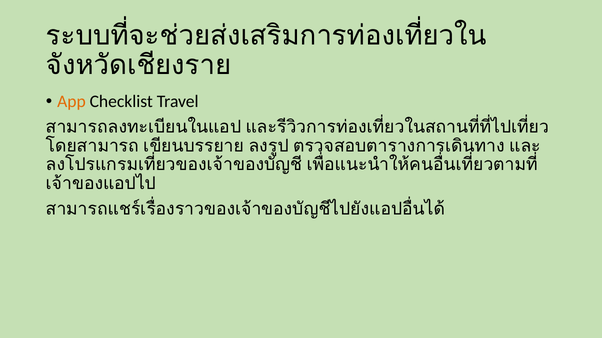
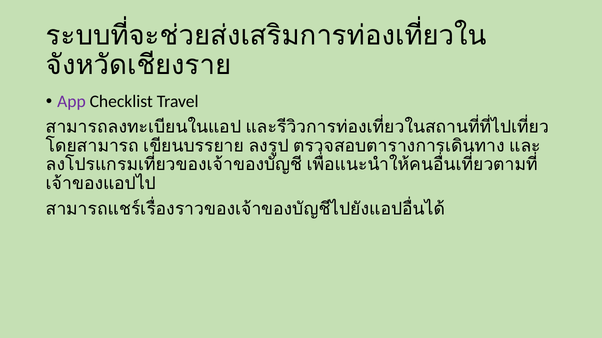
App colour: orange -> purple (71, 102)
